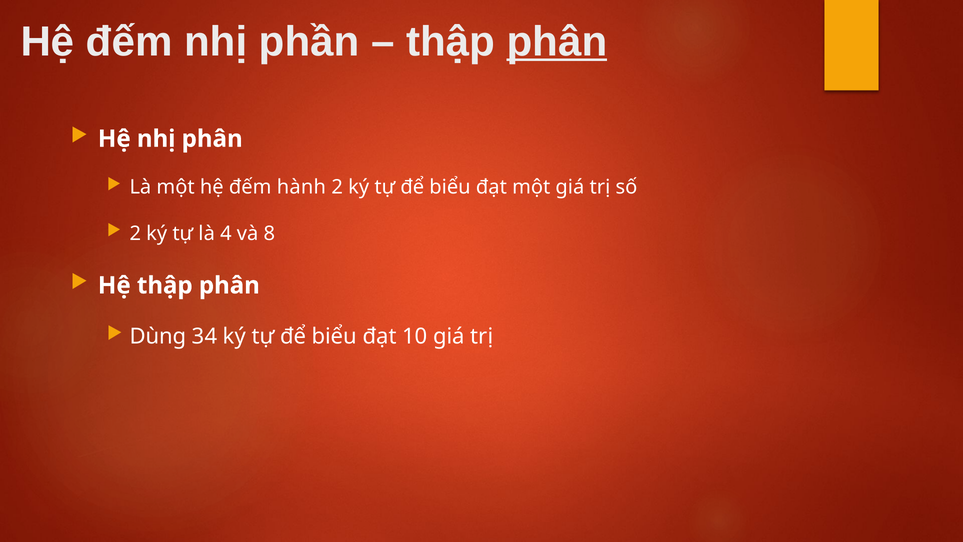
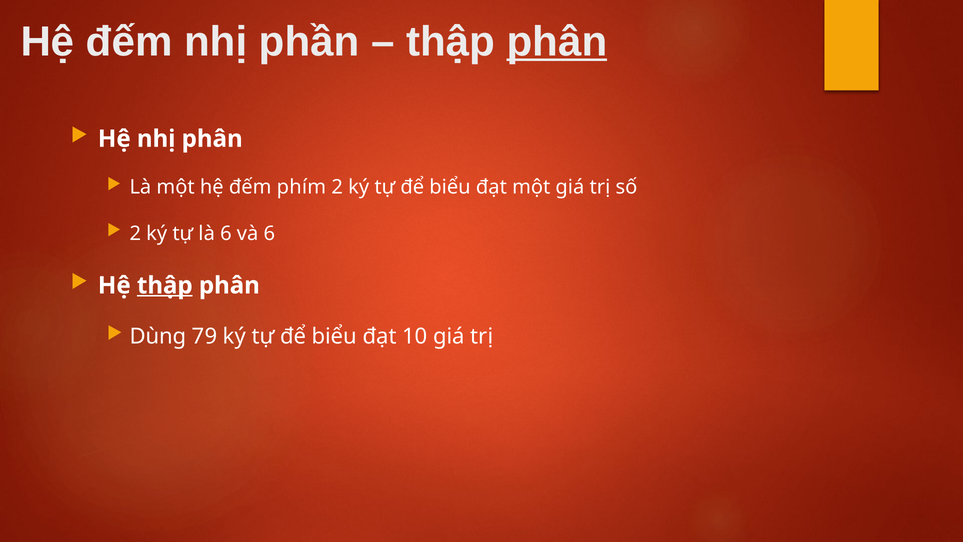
hành: hành -> phím (301, 187)
là 4: 4 -> 6 (226, 233)
và 8: 8 -> 6 (269, 233)
thập underline: none -> present (165, 285)
34: 34 -> 79 (205, 336)
